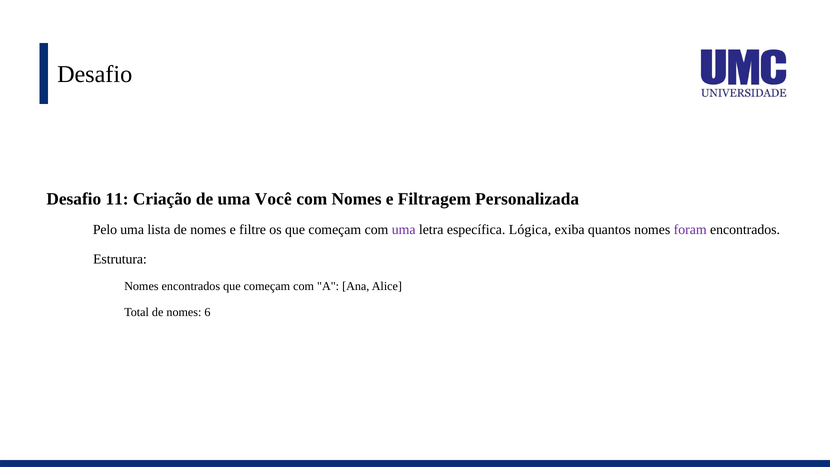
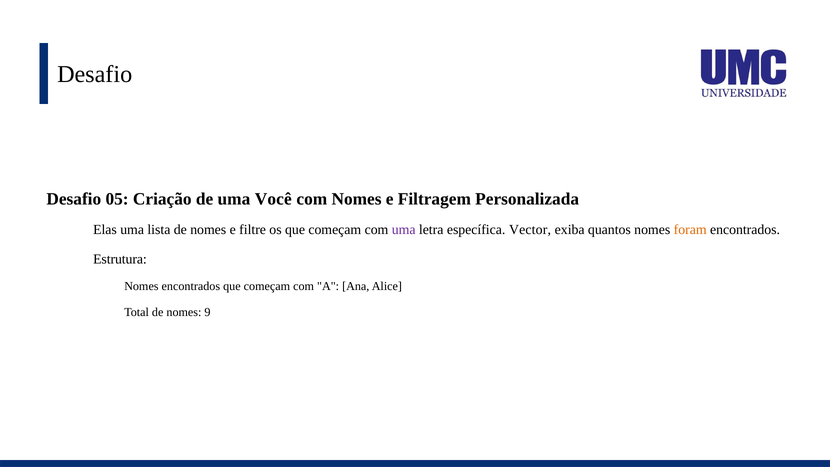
11: 11 -> 05 (117, 199)
Pelo: Pelo -> Elas (105, 230)
Lógica: Lógica -> Vector (530, 230)
foram colour: purple -> orange (690, 230)
6: 6 -> 9 (207, 312)
